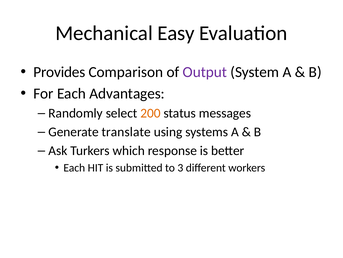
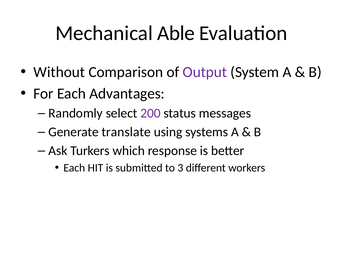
Easy: Easy -> Able (176, 33)
Provides: Provides -> Without (59, 72)
200 colour: orange -> purple (151, 113)
